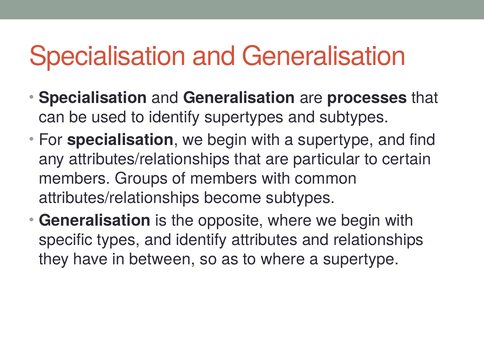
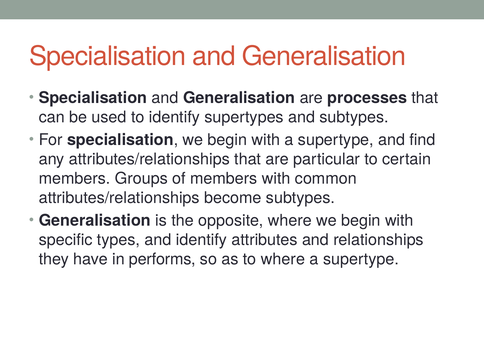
between: between -> performs (162, 259)
